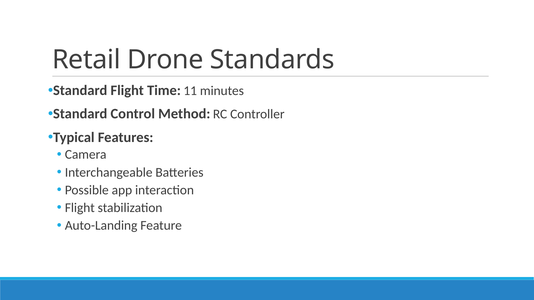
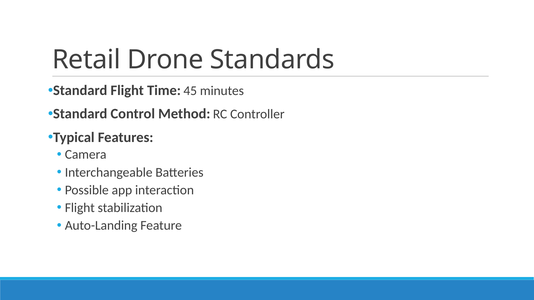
11: 11 -> 45 (190, 91)
